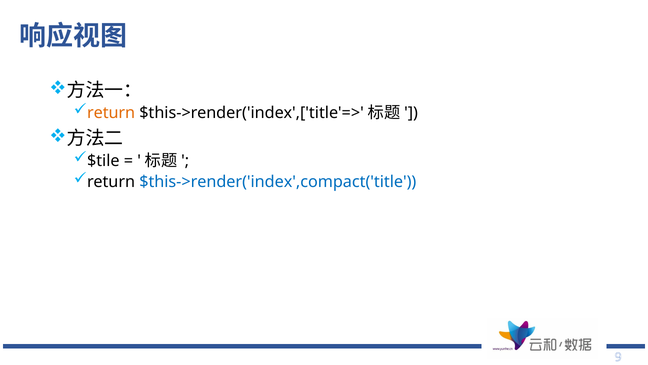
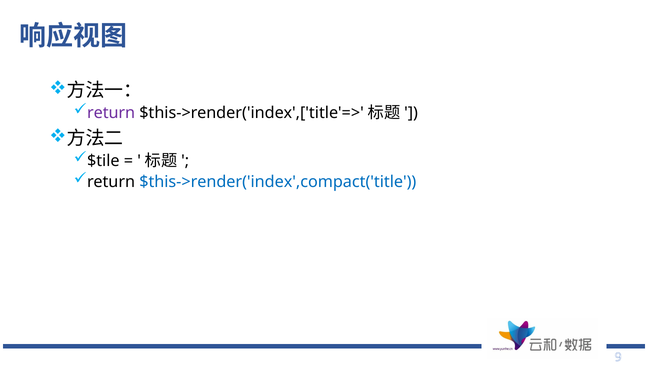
return colour: orange -> purple (111, 113)
